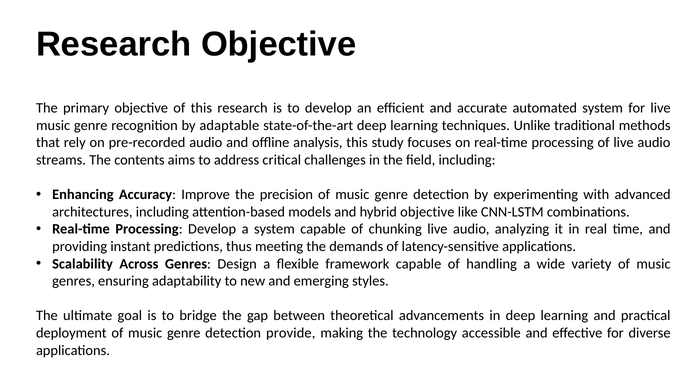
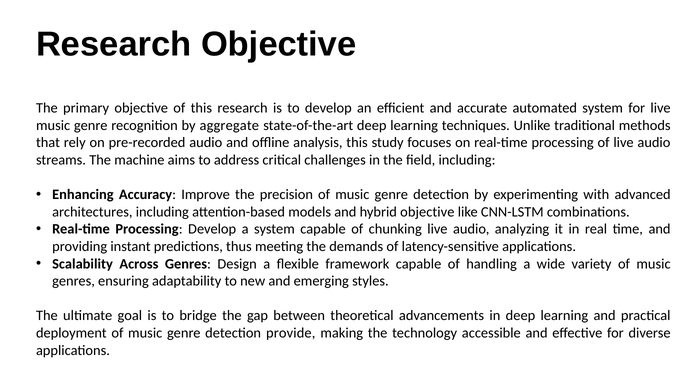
adaptable: adaptable -> aggregate (229, 125)
contents: contents -> machine (139, 160)
